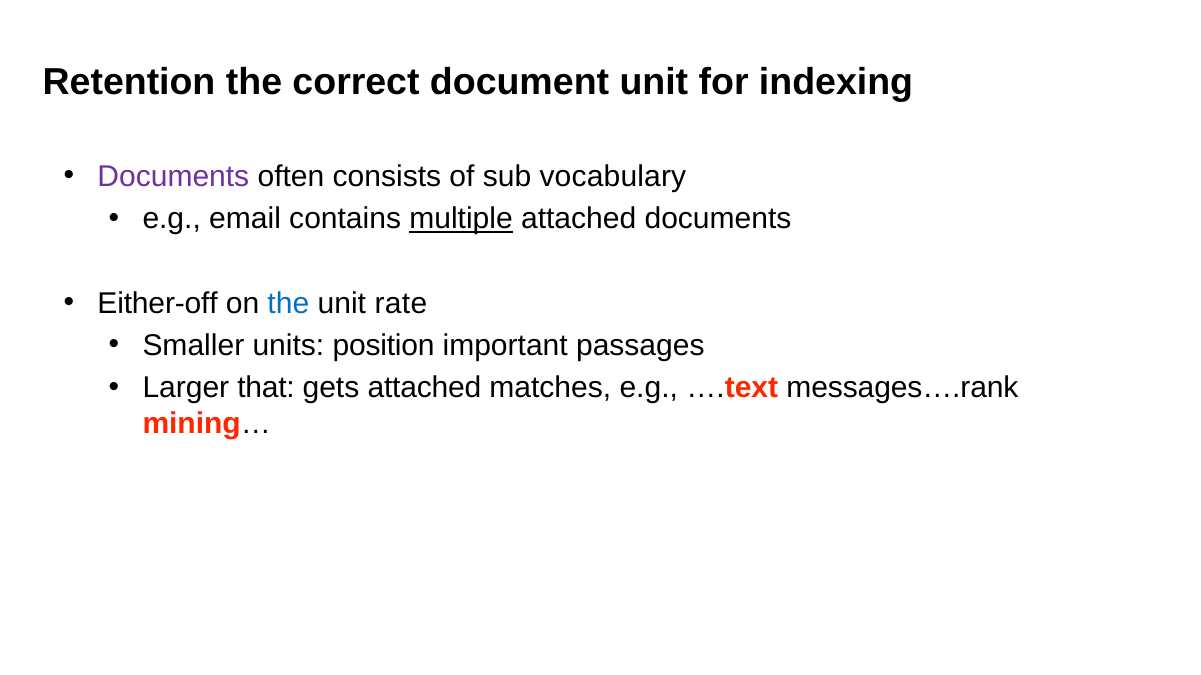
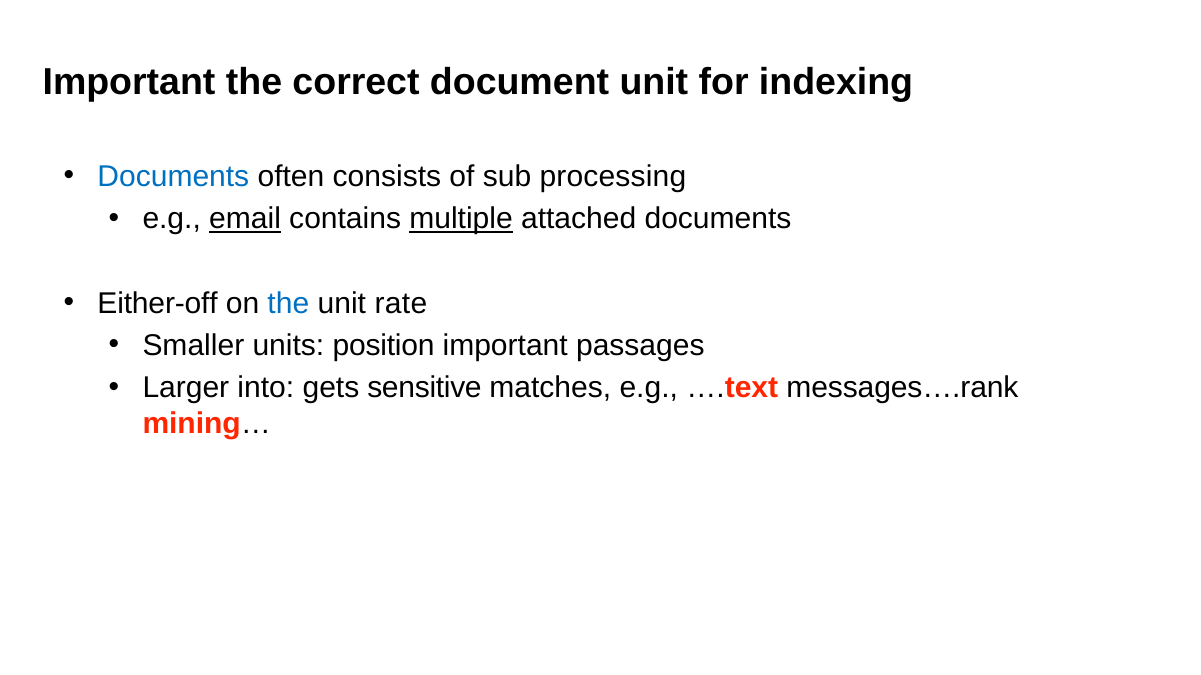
Retention: Retention -> Important (129, 82)
Documents colour: purple -> blue (173, 177)
vocabulary: vocabulary -> processing (613, 177)
email underline: none -> present (245, 219)
that: that -> into (266, 388)
gets attached: attached -> sensitive (424, 388)
